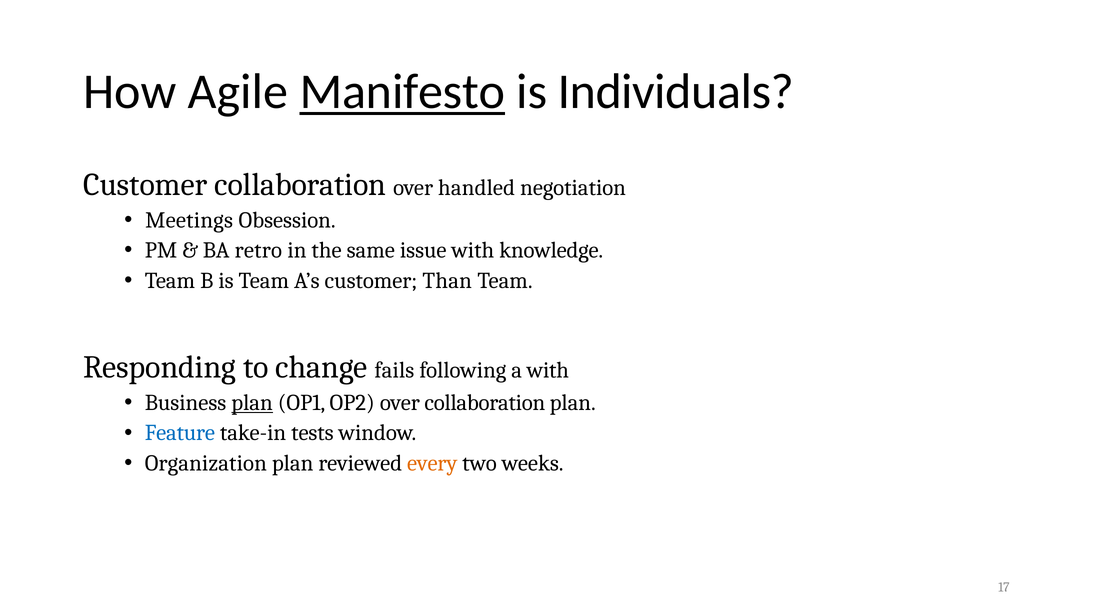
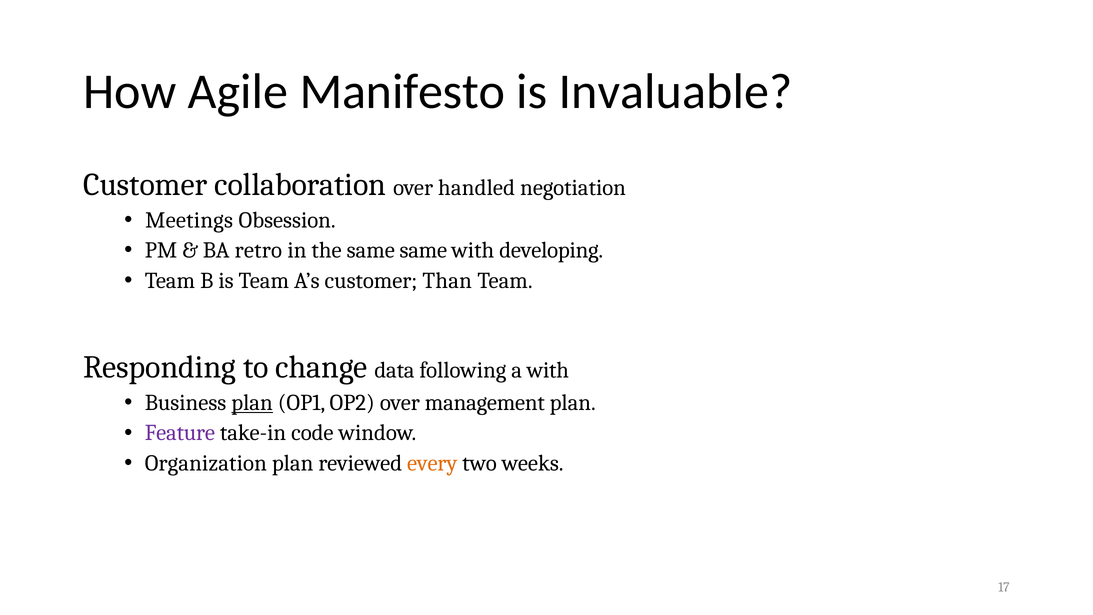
Manifesto underline: present -> none (402, 92)
Individuals: Individuals -> Invaluable (675, 92)
same issue: issue -> same (423, 250)
knowledge: knowledge -> developing (551, 250)
fails: fails -> data (395, 370)
over collaboration: collaboration -> management (485, 403)
Feature colour: blue -> purple (180, 433)
tests: tests -> code (312, 433)
